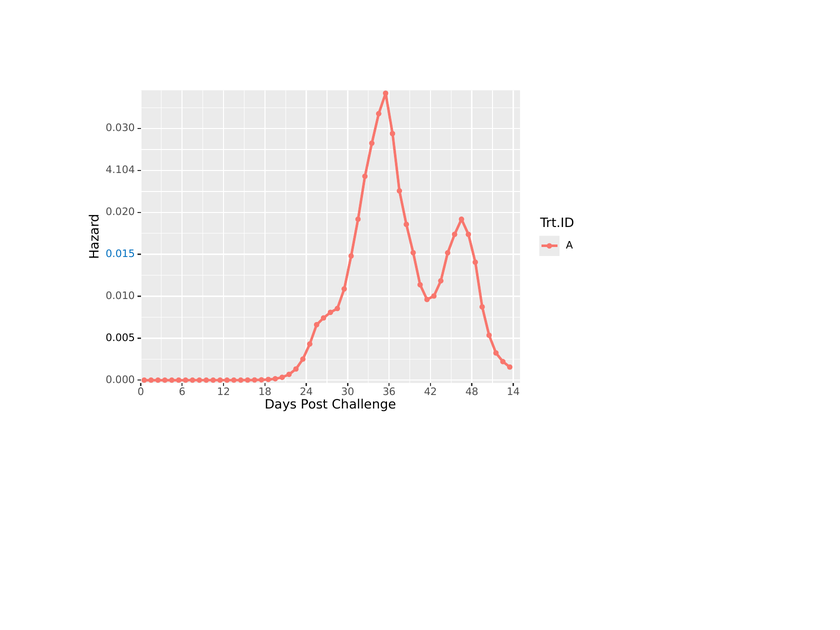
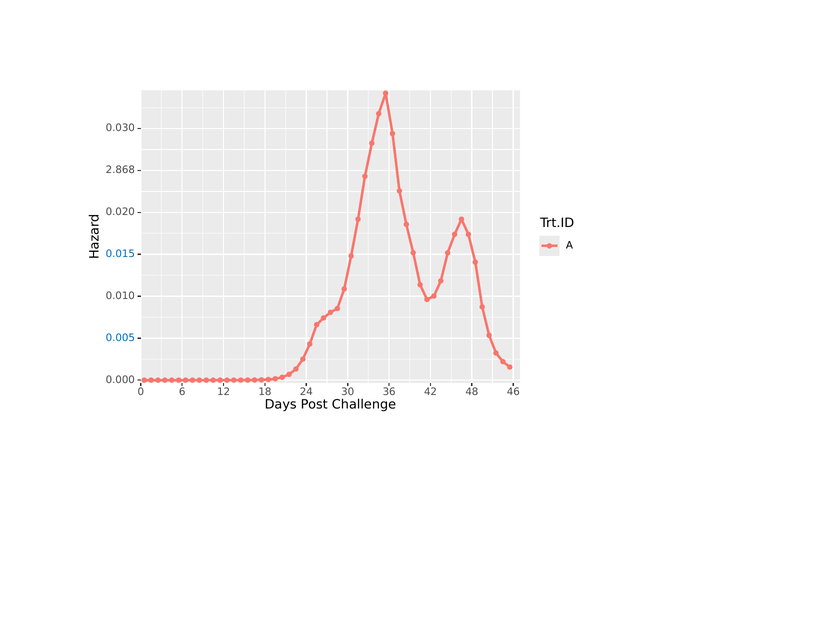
4.104: 4.104 -> 2.868 (120, 170)
0.005 colour: black -> blue (120, 338)
14: 14 -> 46 (513, 392)
